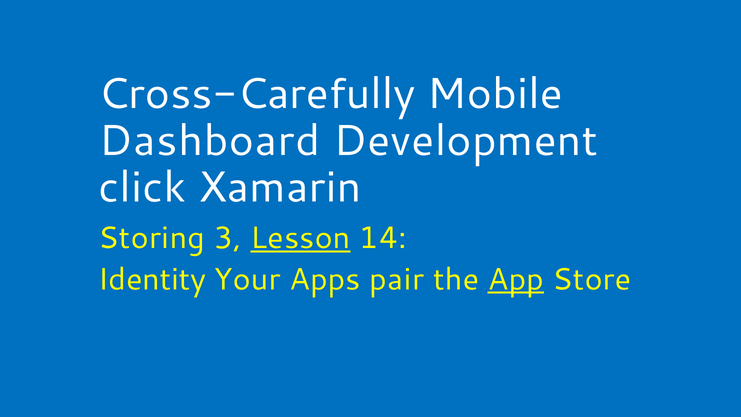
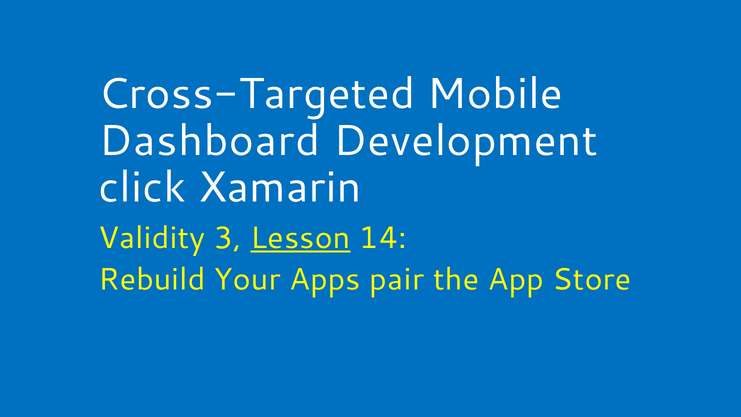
Cross-Carefully: Cross-Carefully -> Cross-Targeted (257, 94)
Storing: Storing -> Validity (152, 238)
Identity: Identity -> Rebuild (152, 279)
App underline: present -> none (516, 279)
